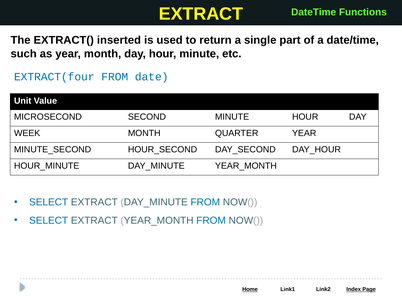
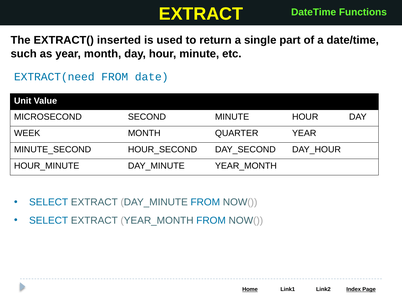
EXTRACT(four: EXTRACT(four -> EXTRACT(need (54, 77)
